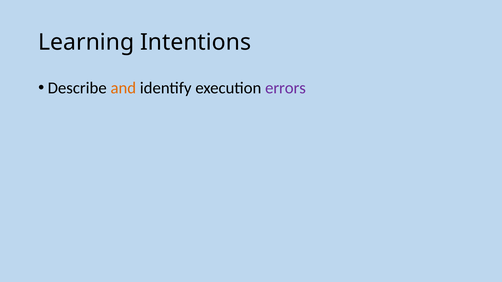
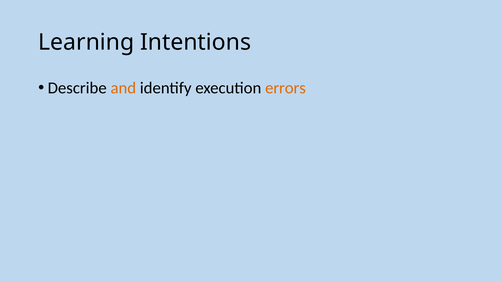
errors colour: purple -> orange (285, 88)
